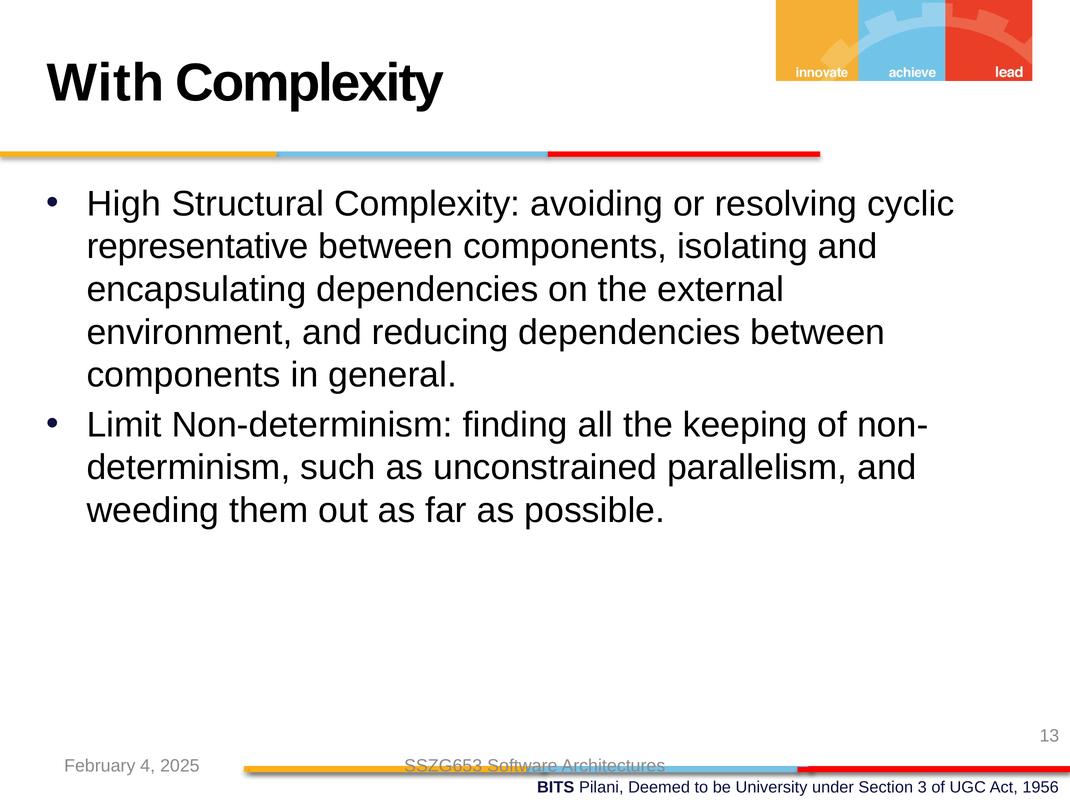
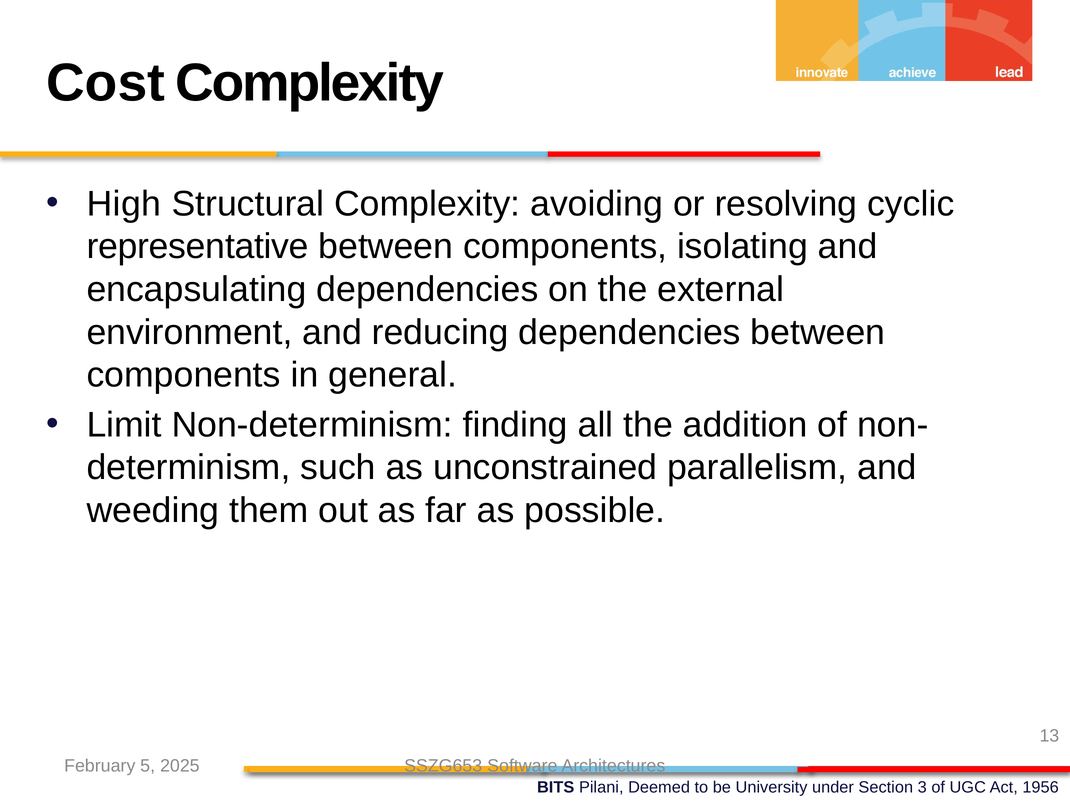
With: With -> Cost (106, 83)
keeping: keeping -> addition (745, 425)
4: 4 -> 5 (148, 766)
